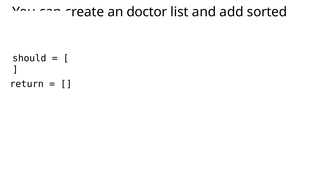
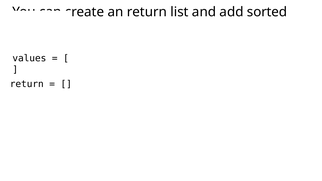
an doctor: doctor -> return (147, 12)
should: should -> values (29, 58)
